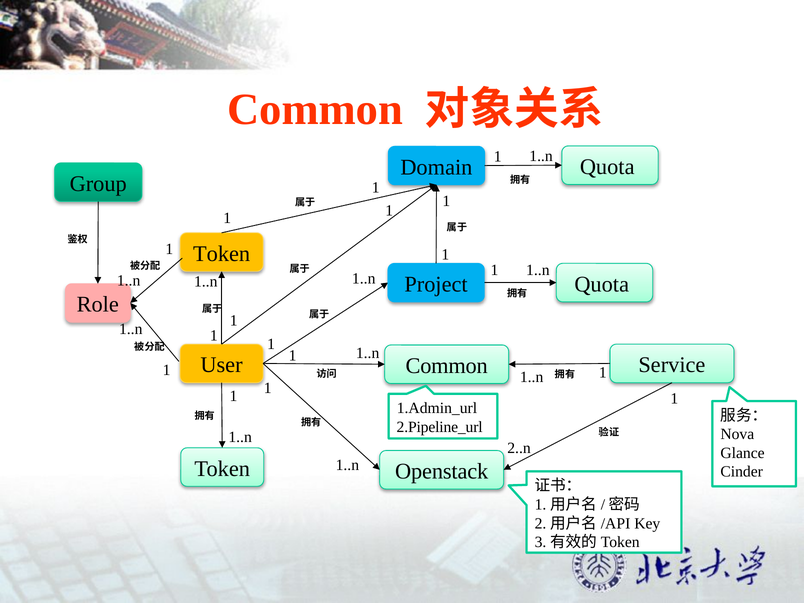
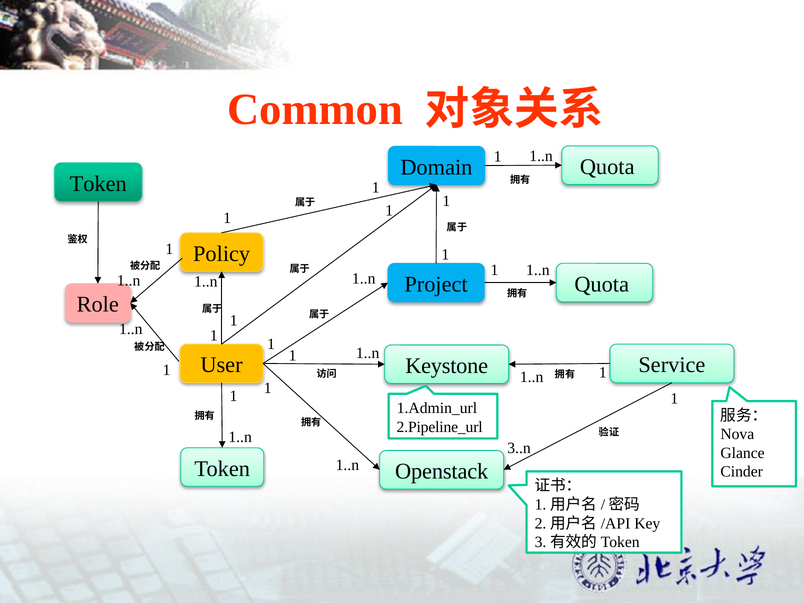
Group: Group -> Token (98, 184)
Token: Token -> Policy (222, 254)
Common: Common -> Keystone (447, 366)
2..n: 2..n -> 3..n (519, 448)
